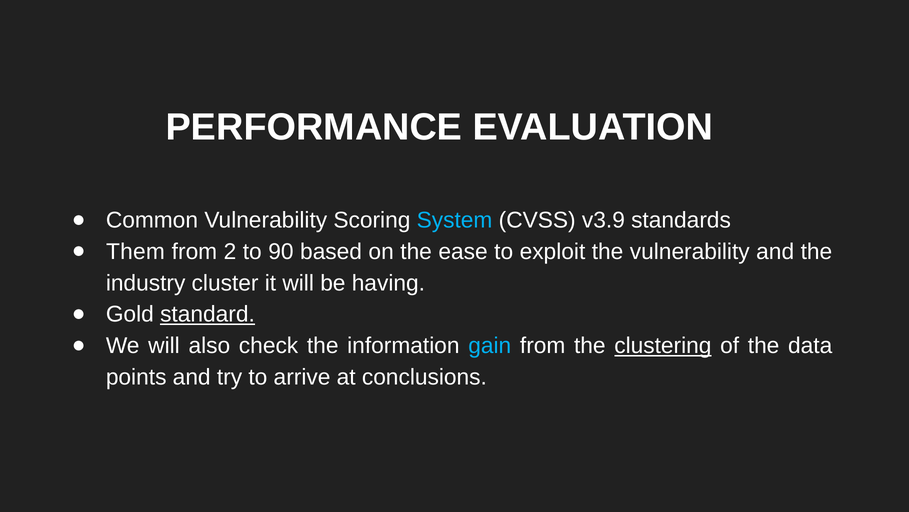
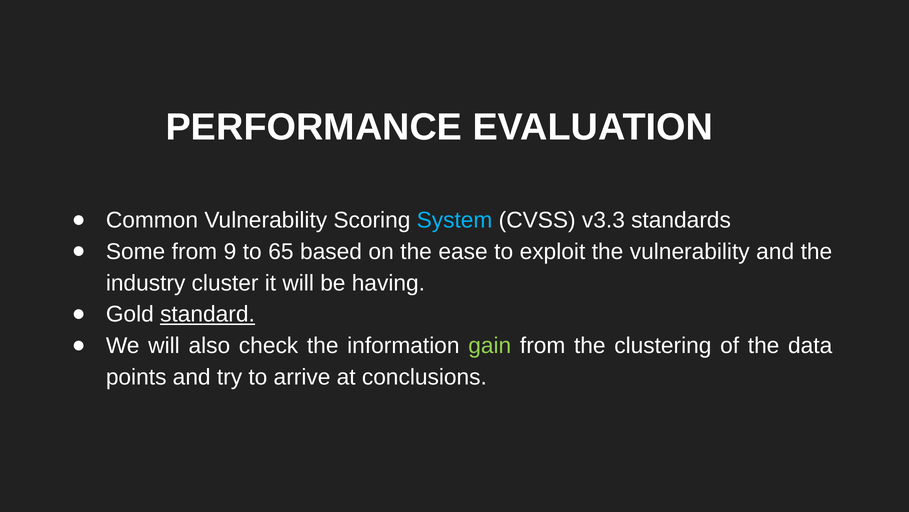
v3.9: v3.9 -> v3.3 (603, 220)
Them: Them -> Some (136, 251)
2: 2 -> 9 (230, 251)
90: 90 -> 65 (281, 251)
gain colour: light blue -> light green (490, 345)
clustering underline: present -> none (663, 345)
